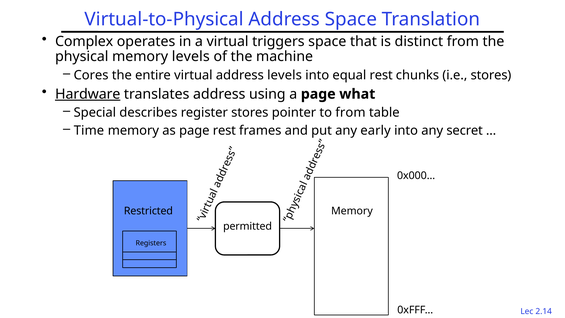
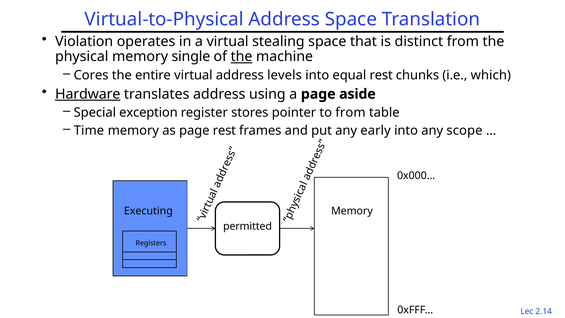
Complex: Complex -> Violation (84, 41)
triggers: triggers -> stealing (278, 41)
memory levels: levels -> single (191, 57)
the underline: none -> present (242, 57)
i.e stores: stores -> which (491, 75)
what: what -> aside (357, 94)
describes: describes -> exception (148, 112)
secret: secret -> scope (464, 130)
Restricted: Restricted -> Executing (148, 211)
